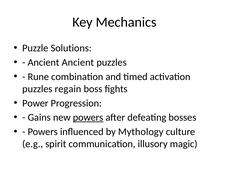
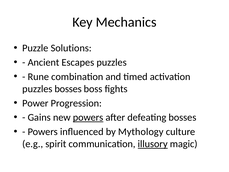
Ancient Ancient: Ancient -> Escapes (78, 62)
puzzles regain: regain -> bosses (68, 89)
illusory underline: none -> present (153, 144)
